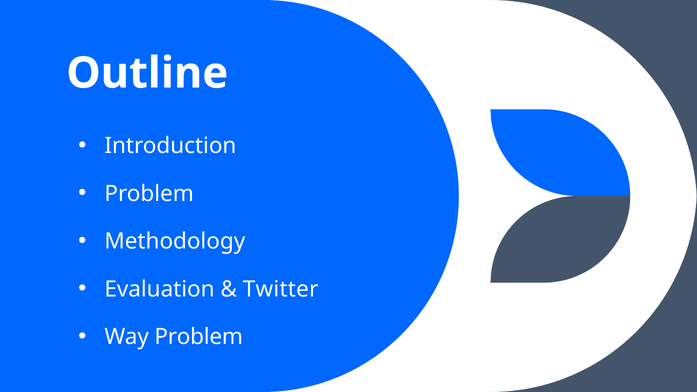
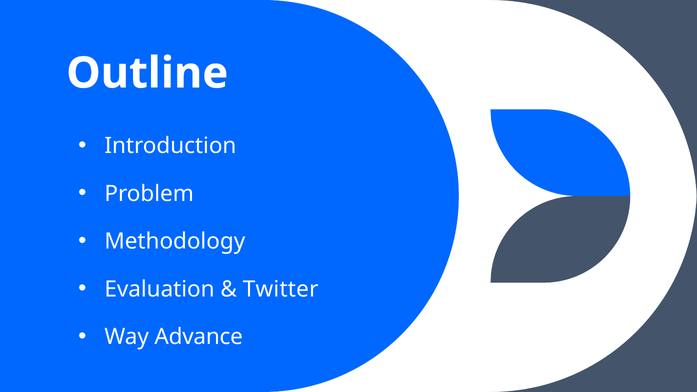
Way Problem: Problem -> Advance (199, 337)
